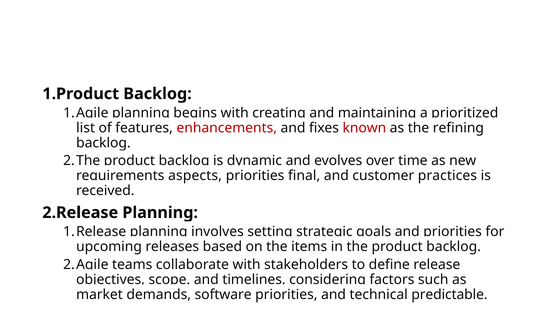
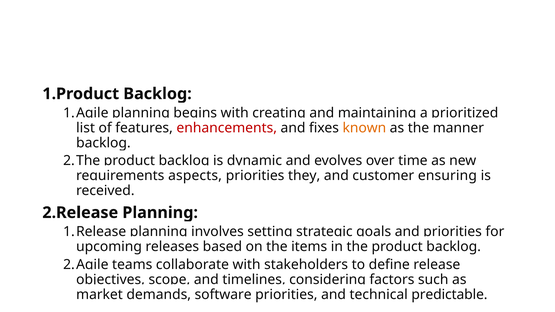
known colour: red -> orange (364, 128)
refining: refining -> manner (458, 128)
final: final -> they (304, 176)
practices: practices -> ensuring (447, 176)
